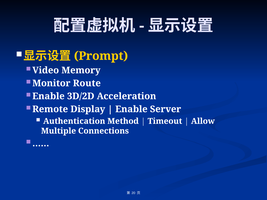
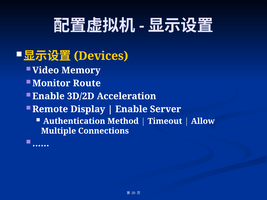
Prompt: Prompt -> Devices (101, 56)
